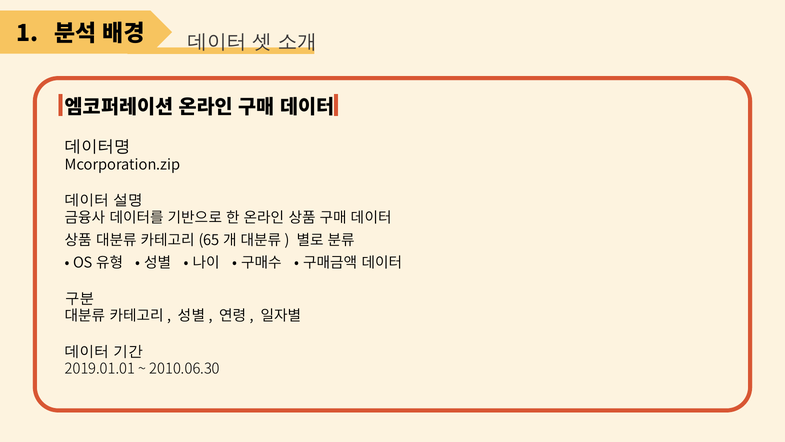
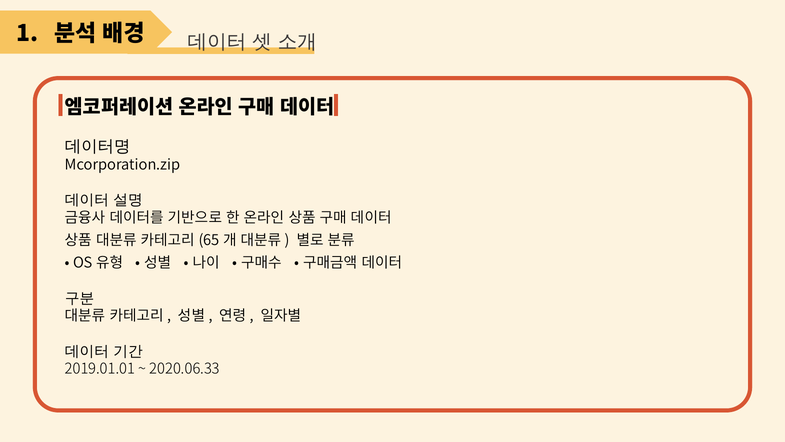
2010.06.30: 2010.06.30 -> 2020.06.33 (185, 369)
